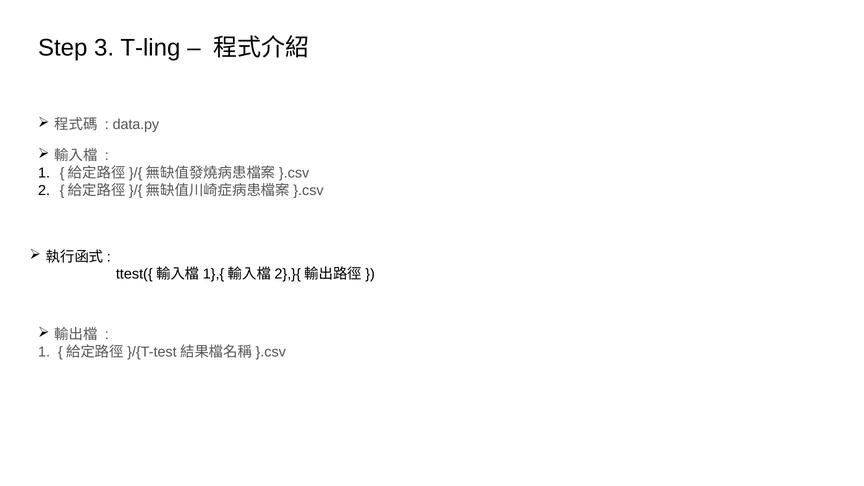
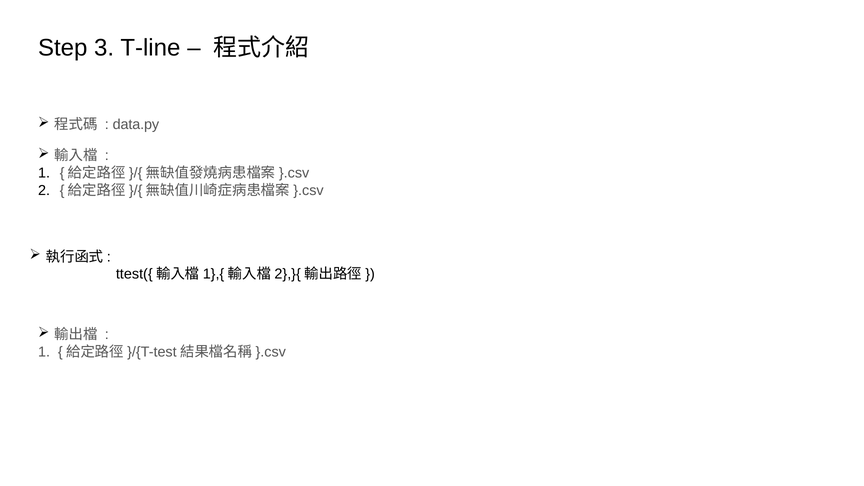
T-ling: T-ling -> T-line (150, 48)
